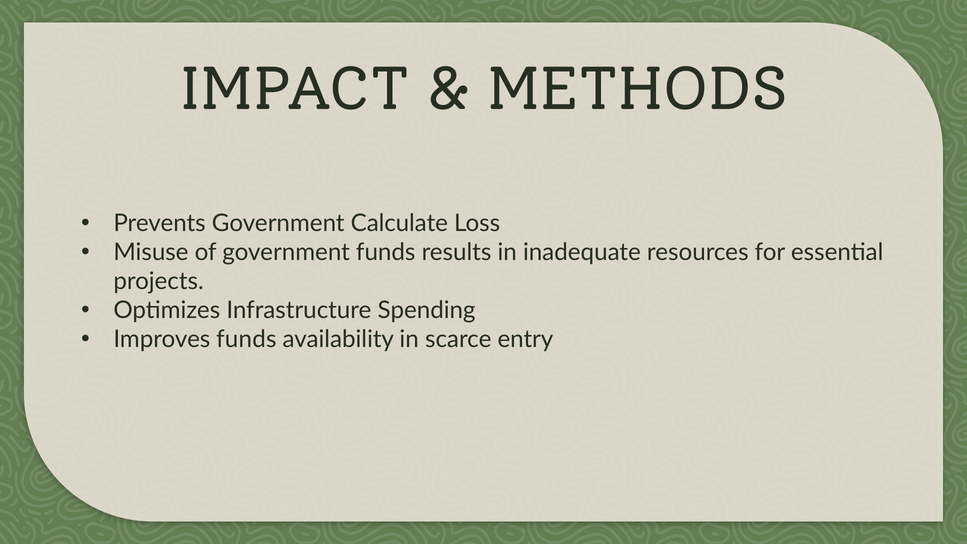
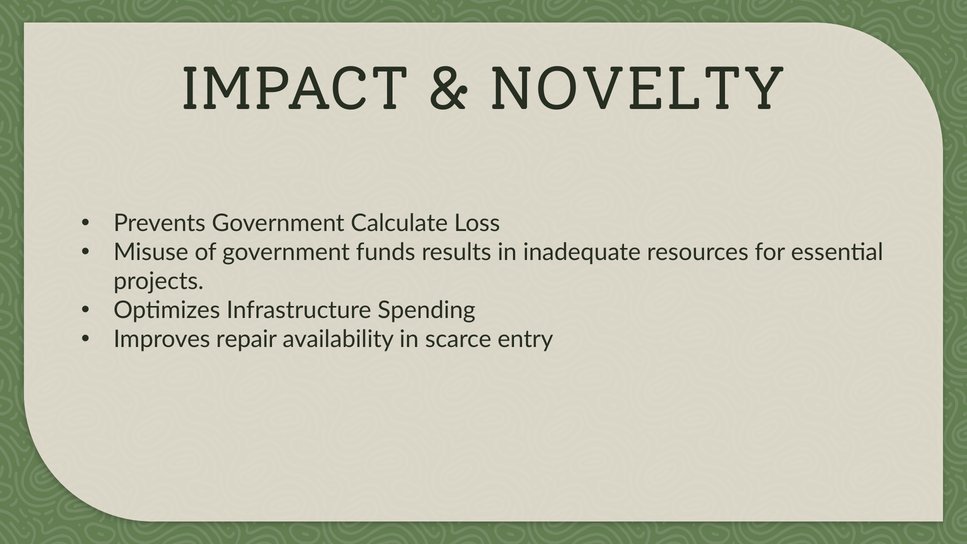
METHODS: METHODS -> NOVELTY (637, 89)
Improves funds: funds -> repair (247, 339)
